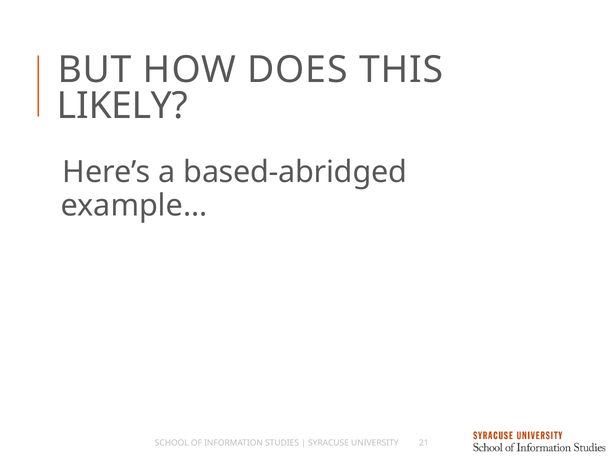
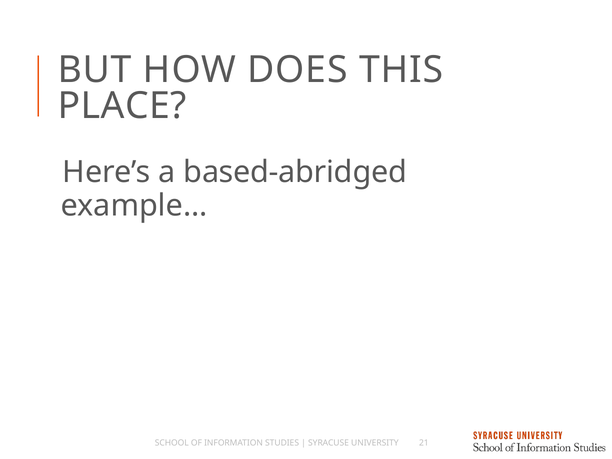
LIKELY: LIKELY -> PLACE (122, 106)
